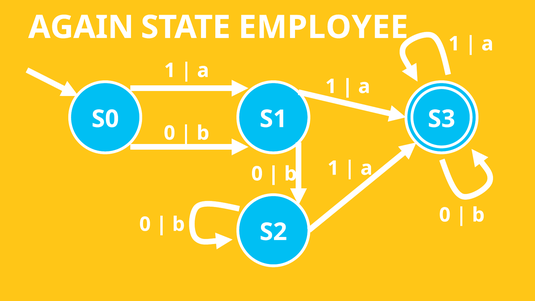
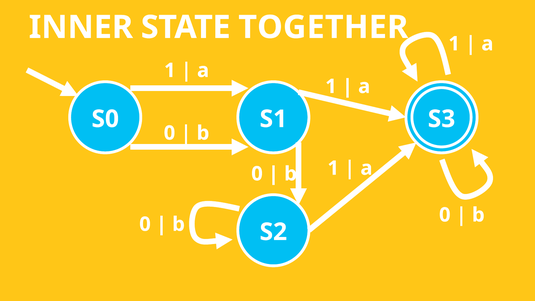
AGAIN: AGAIN -> INNER (81, 27)
EMPLOYEE: EMPLOYEE -> TOGETHER (323, 27)
